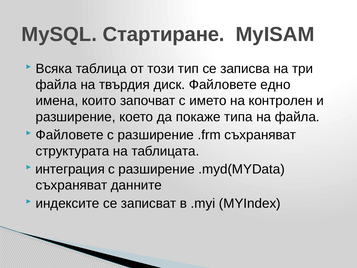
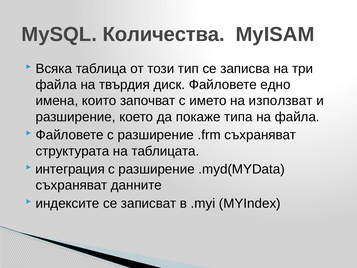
Стартиране: Стартиране -> Количества (164, 34)
контролен: контролен -> използват (281, 101)
